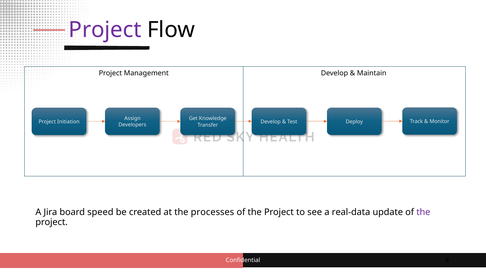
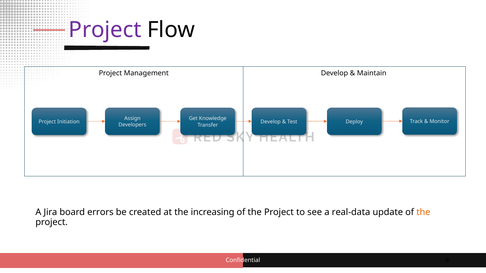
speed: speed -> errors (100, 213)
processes: processes -> increasing (213, 213)
the colour: purple -> orange (423, 213)
